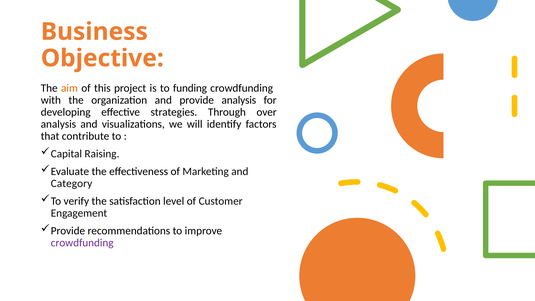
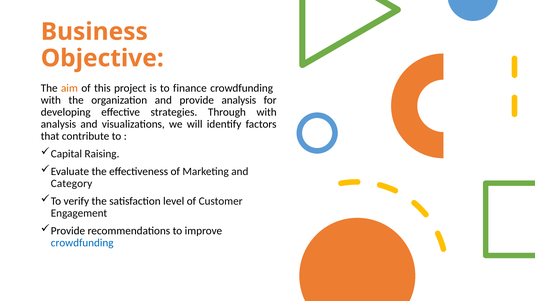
funding: funding -> finance (190, 88)
Through over: over -> with (267, 112)
crowdfunding colour: purple -> blue (82, 243)
